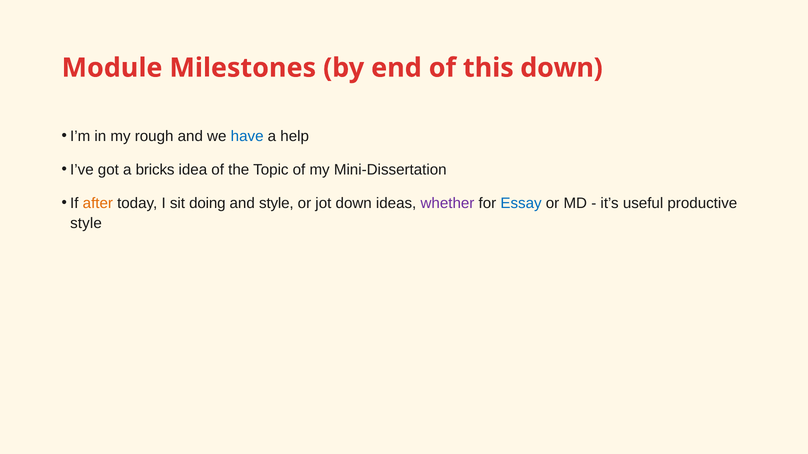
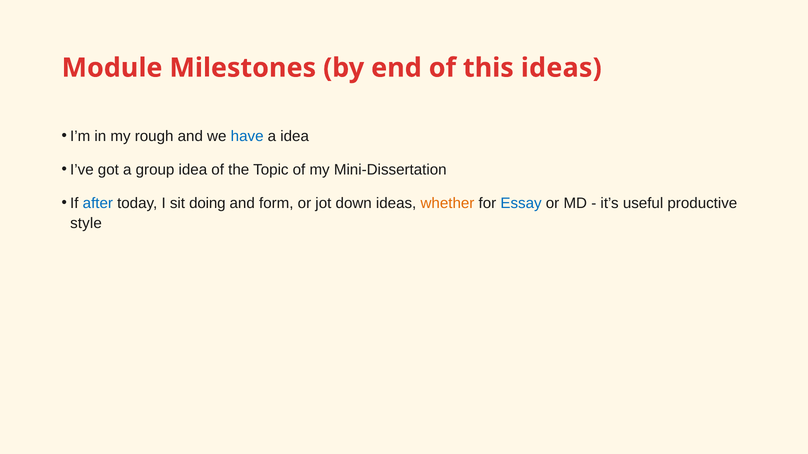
this down: down -> ideas (561, 68)
a help: help -> idea (295, 136)
bricks: bricks -> group (155, 170)
after colour: orange -> blue (98, 204)
and style: style -> form (276, 204)
whether colour: purple -> orange (447, 204)
